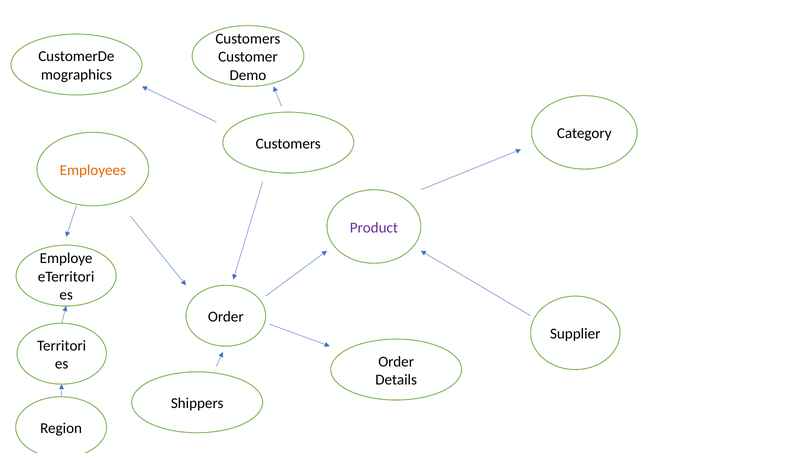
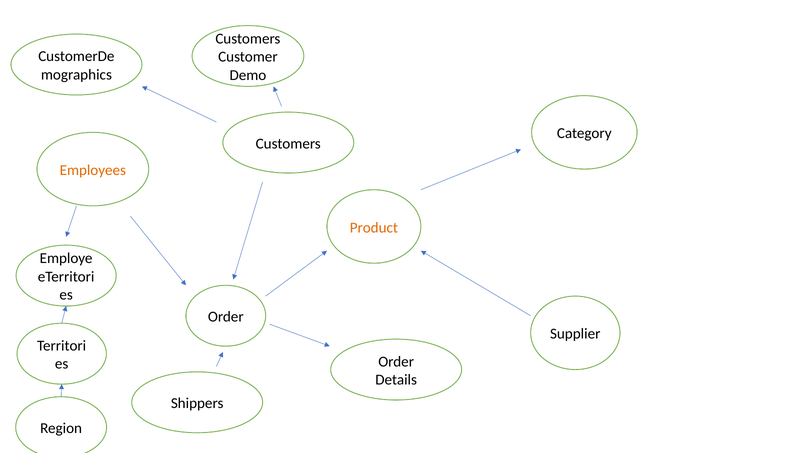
Product colour: purple -> orange (374, 228)
